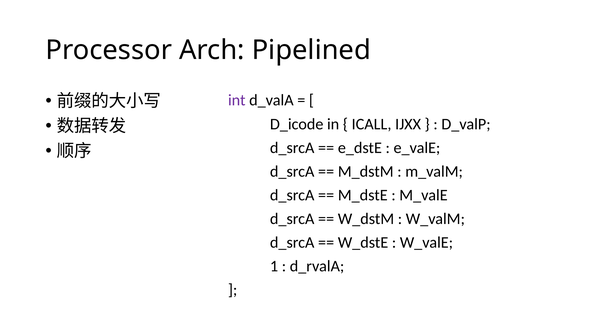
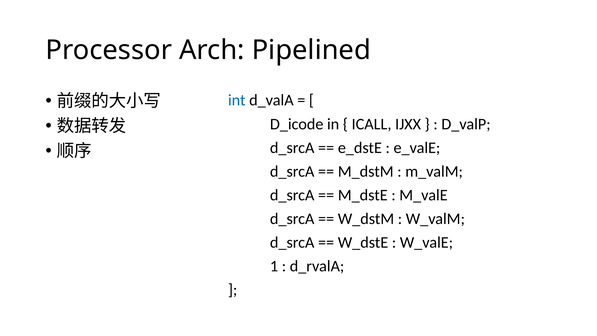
int colour: purple -> blue (237, 100)
